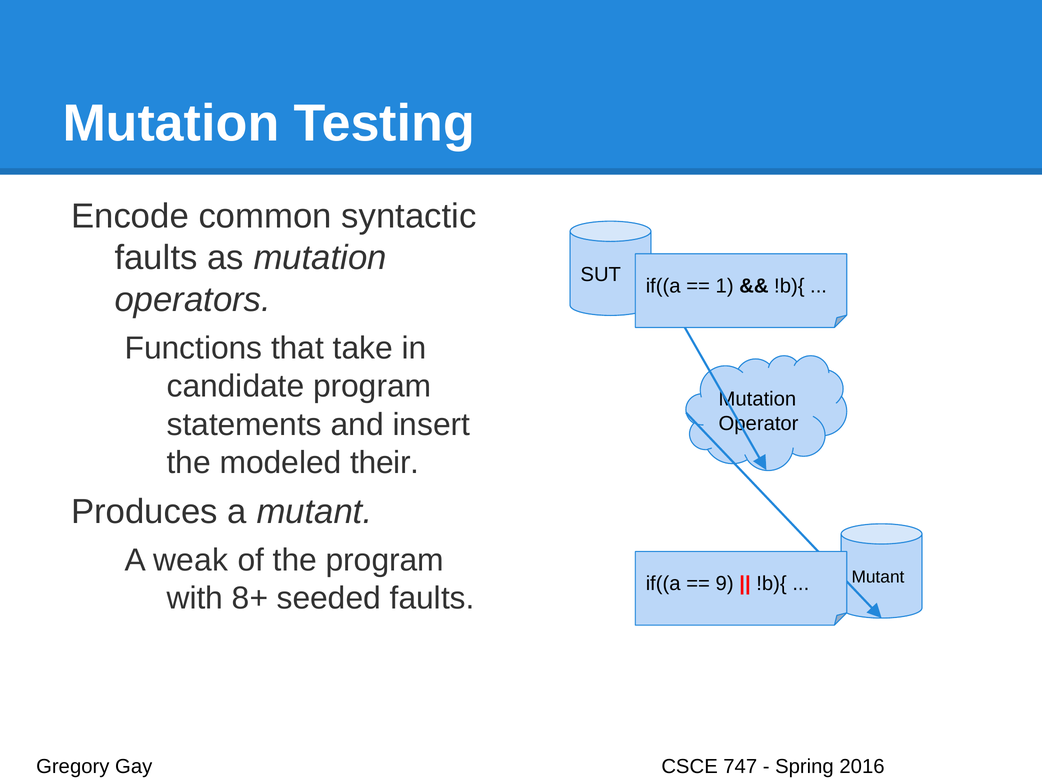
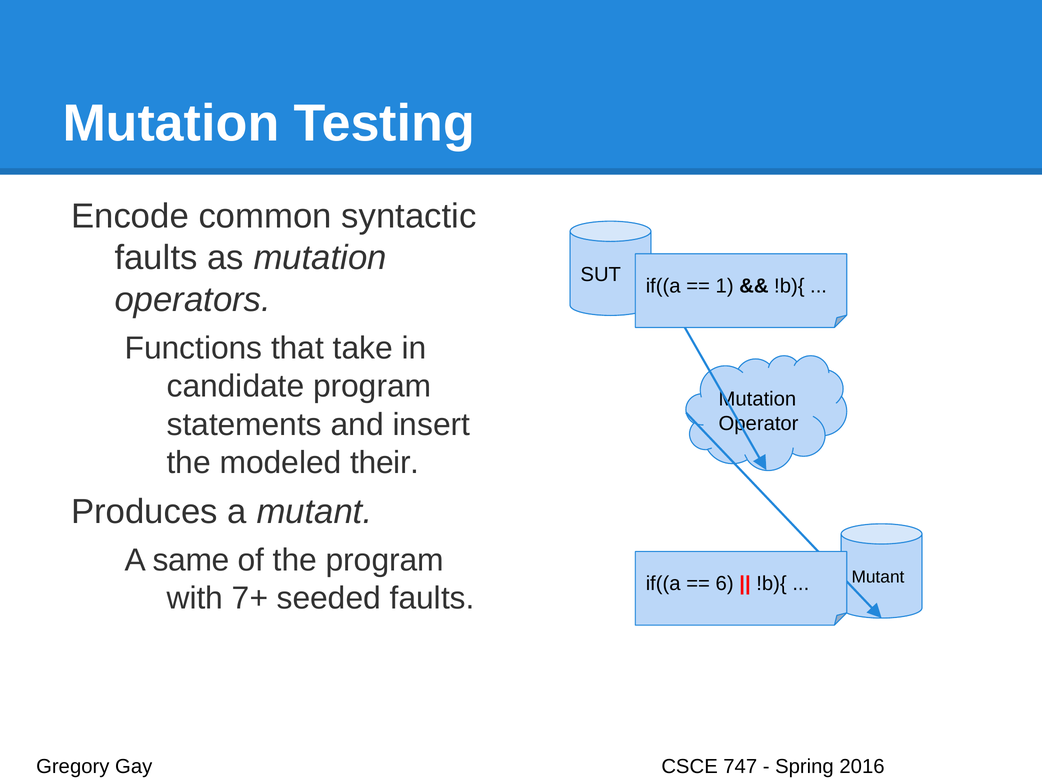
weak: weak -> same (191, 560)
9: 9 -> 6 (725, 583)
8+: 8+ -> 7+ (250, 598)
